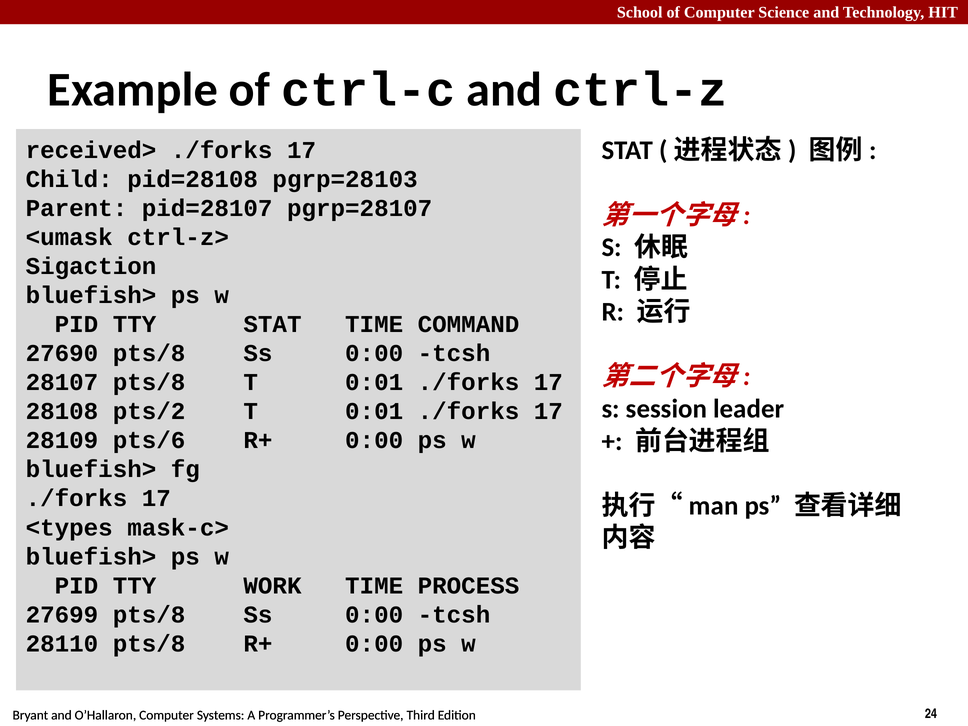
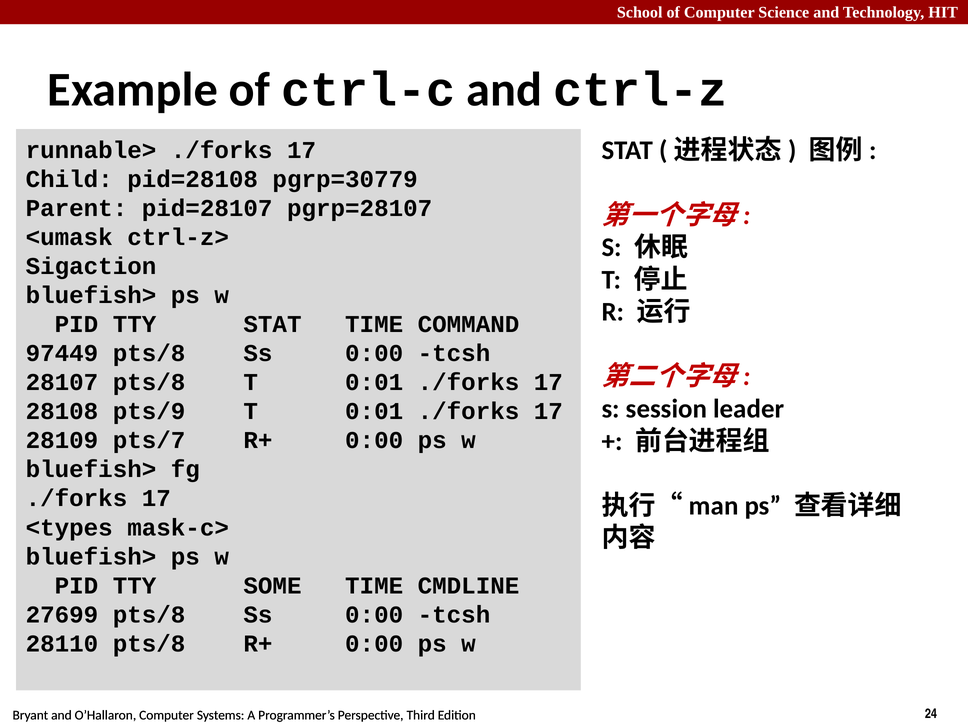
received>: received> -> runnable> (91, 150)
pgrp=28103: pgrp=28103 -> pgrp=30779 (345, 179)
27690: 27690 -> 97449 (62, 353)
pts/2: pts/2 -> pts/9 (149, 411)
pts/6: pts/6 -> pts/7 (149, 440)
WORK: WORK -> SOME (272, 586)
PROCESS: PROCESS -> CMDLINE (469, 586)
